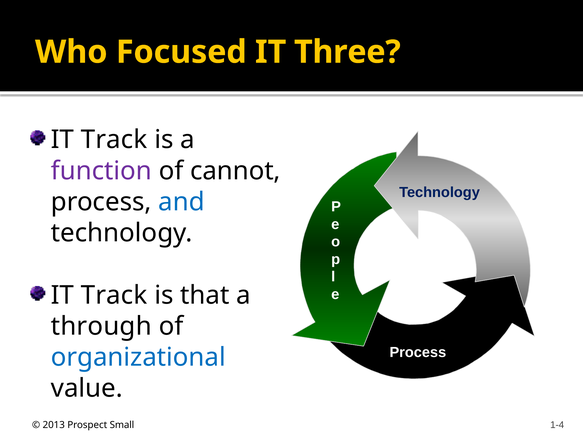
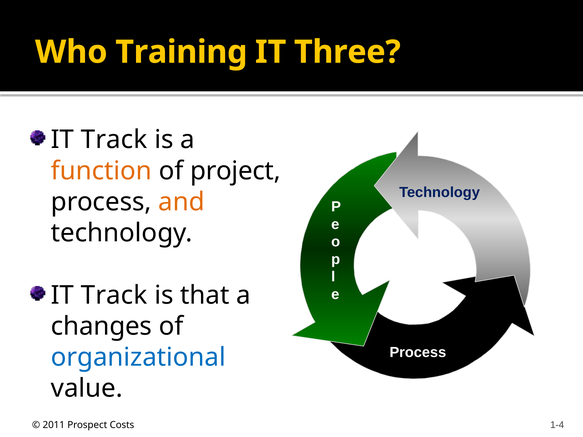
Focused: Focused -> Training (181, 52)
function colour: purple -> orange (101, 171)
cannot: cannot -> project (235, 171)
and colour: blue -> orange (181, 202)
through: through -> changes (101, 326)
2013: 2013 -> 2011 (54, 425)
Small: Small -> Costs (122, 425)
